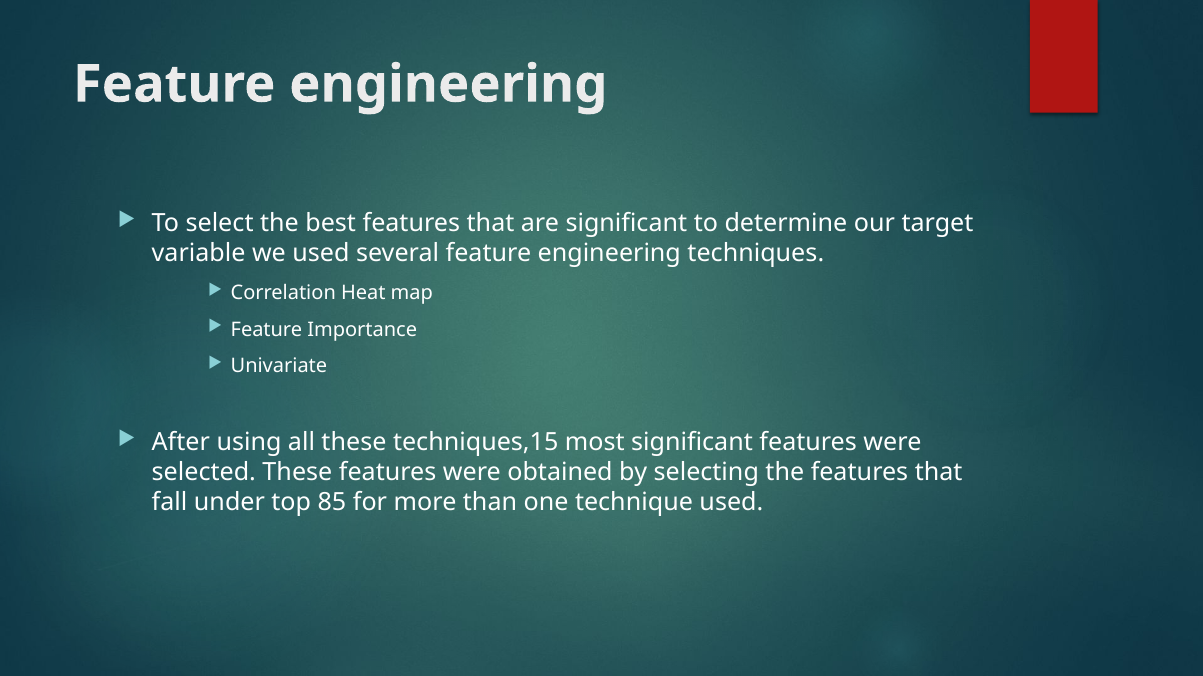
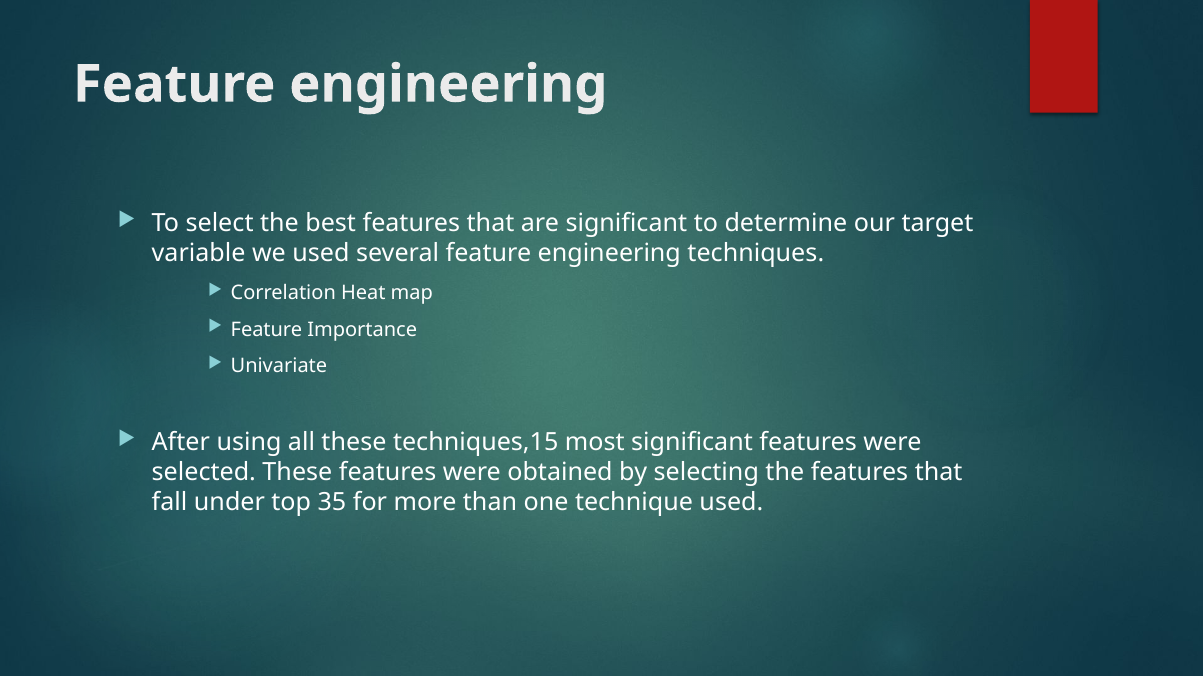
85: 85 -> 35 (332, 503)
